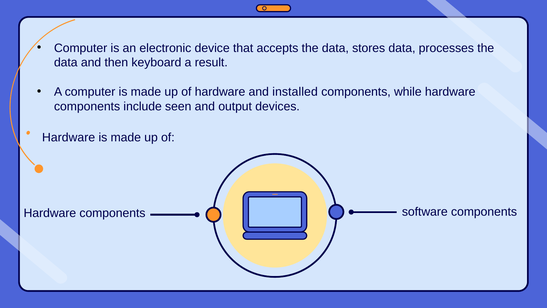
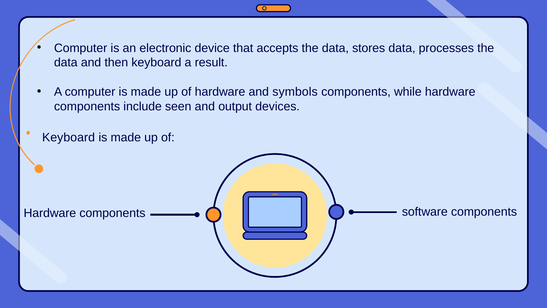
installed: installed -> symbols (295, 92)
Hardware: Hardware -> Keyboard (69, 137)
